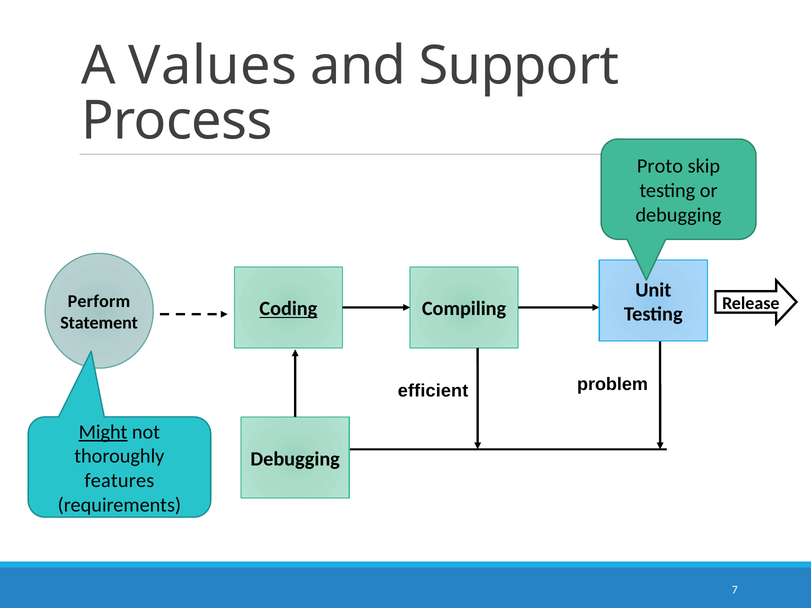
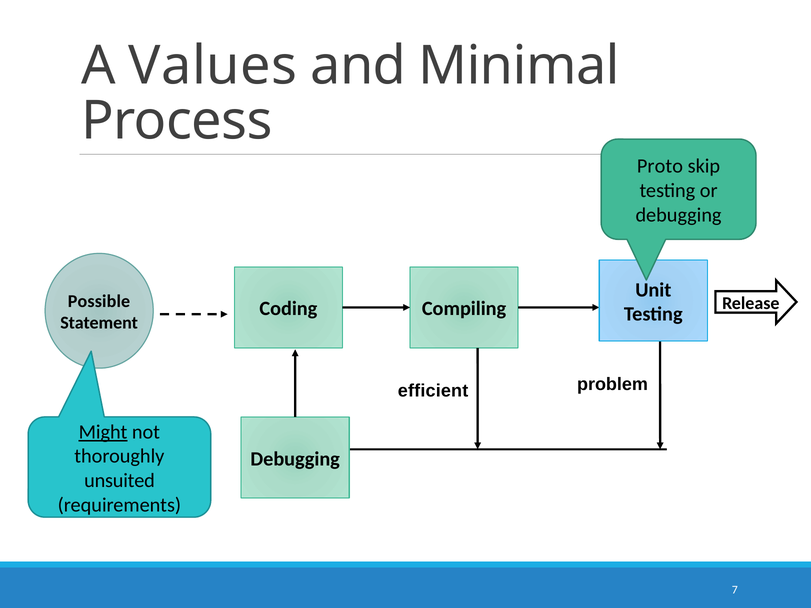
Support: Support -> Minimal (519, 66)
Perform: Perform -> Possible (99, 301)
Coding underline: present -> none (288, 309)
features: features -> unsuited (120, 481)
